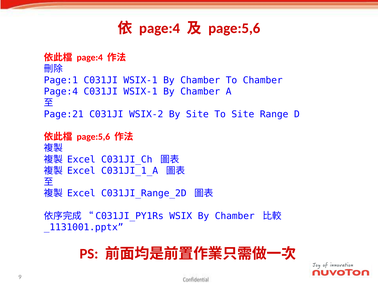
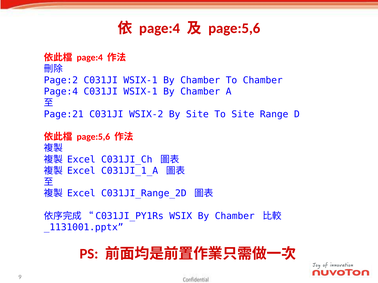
Page:1: Page:1 -> Page:2 (61, 80)
